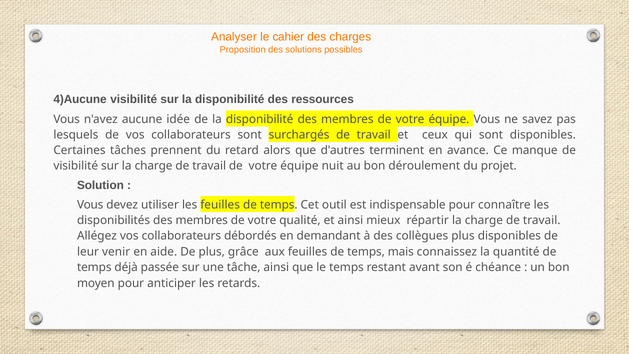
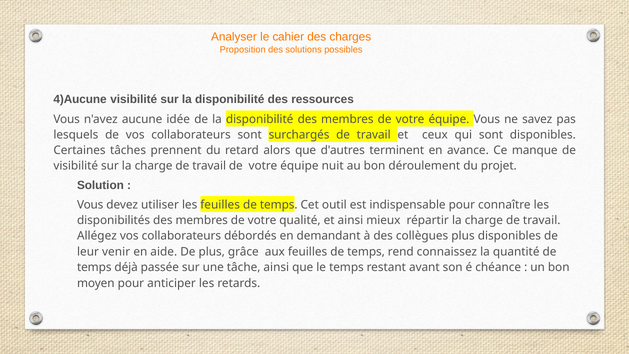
mais: mais -> rend (401, 252)
